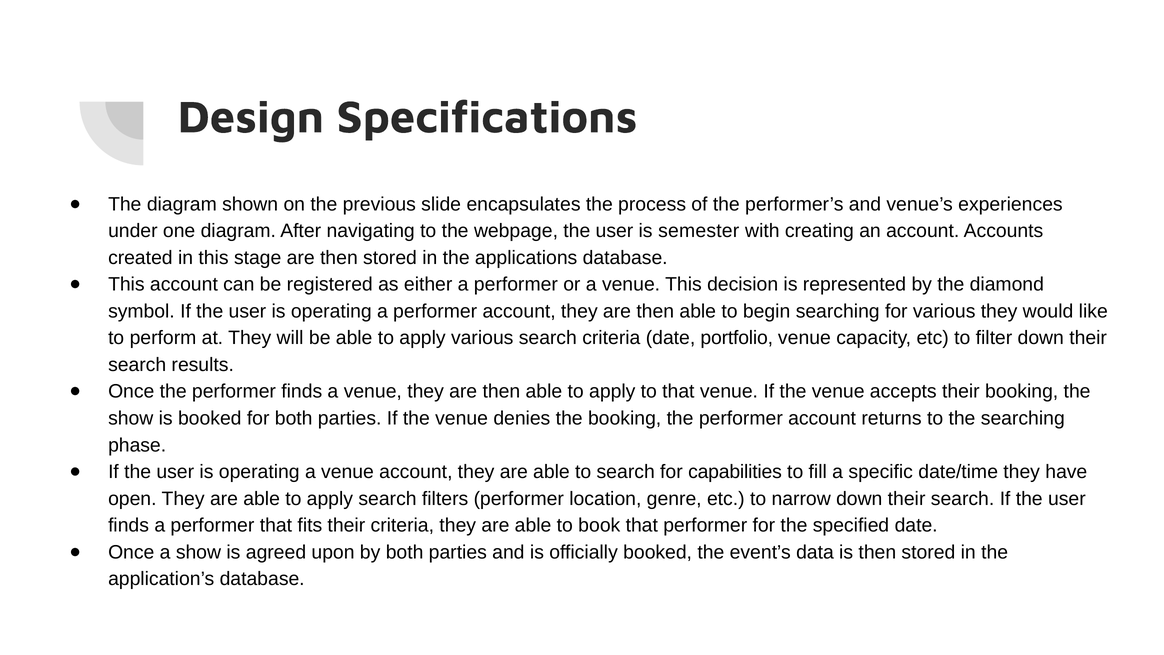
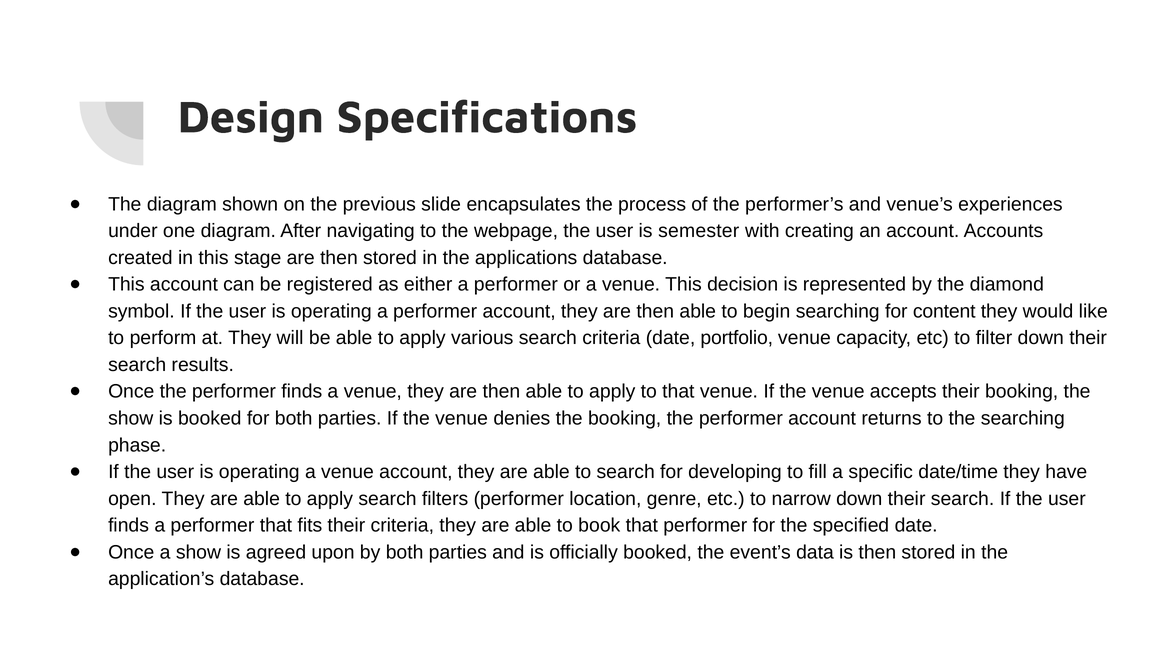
for various: various -> content (944, 311)
capabilities: capabilities -> developing (735, 472)
